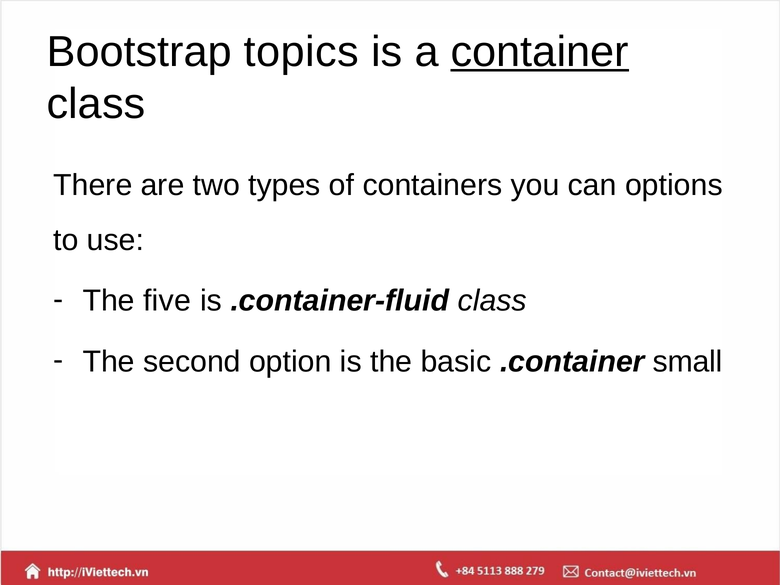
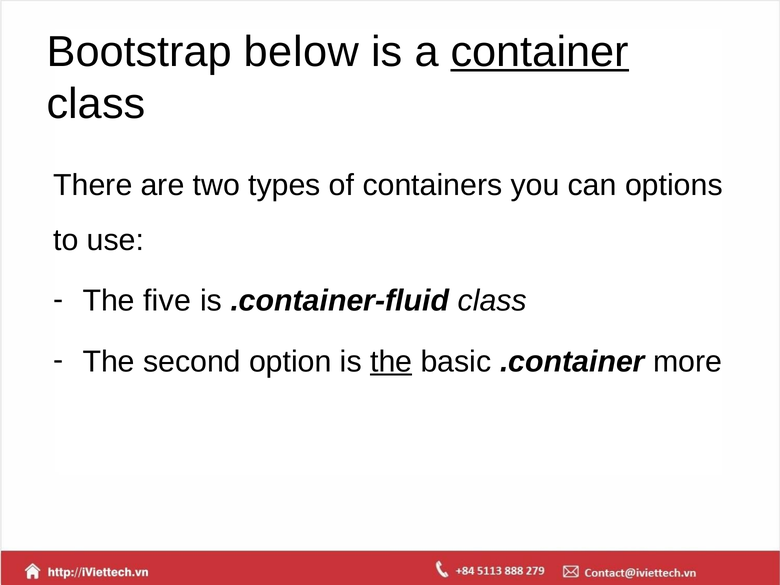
topics: topics -> below (301, 52)
the underline: none -> present (391, 362)
small: small -> more (688, 362)
